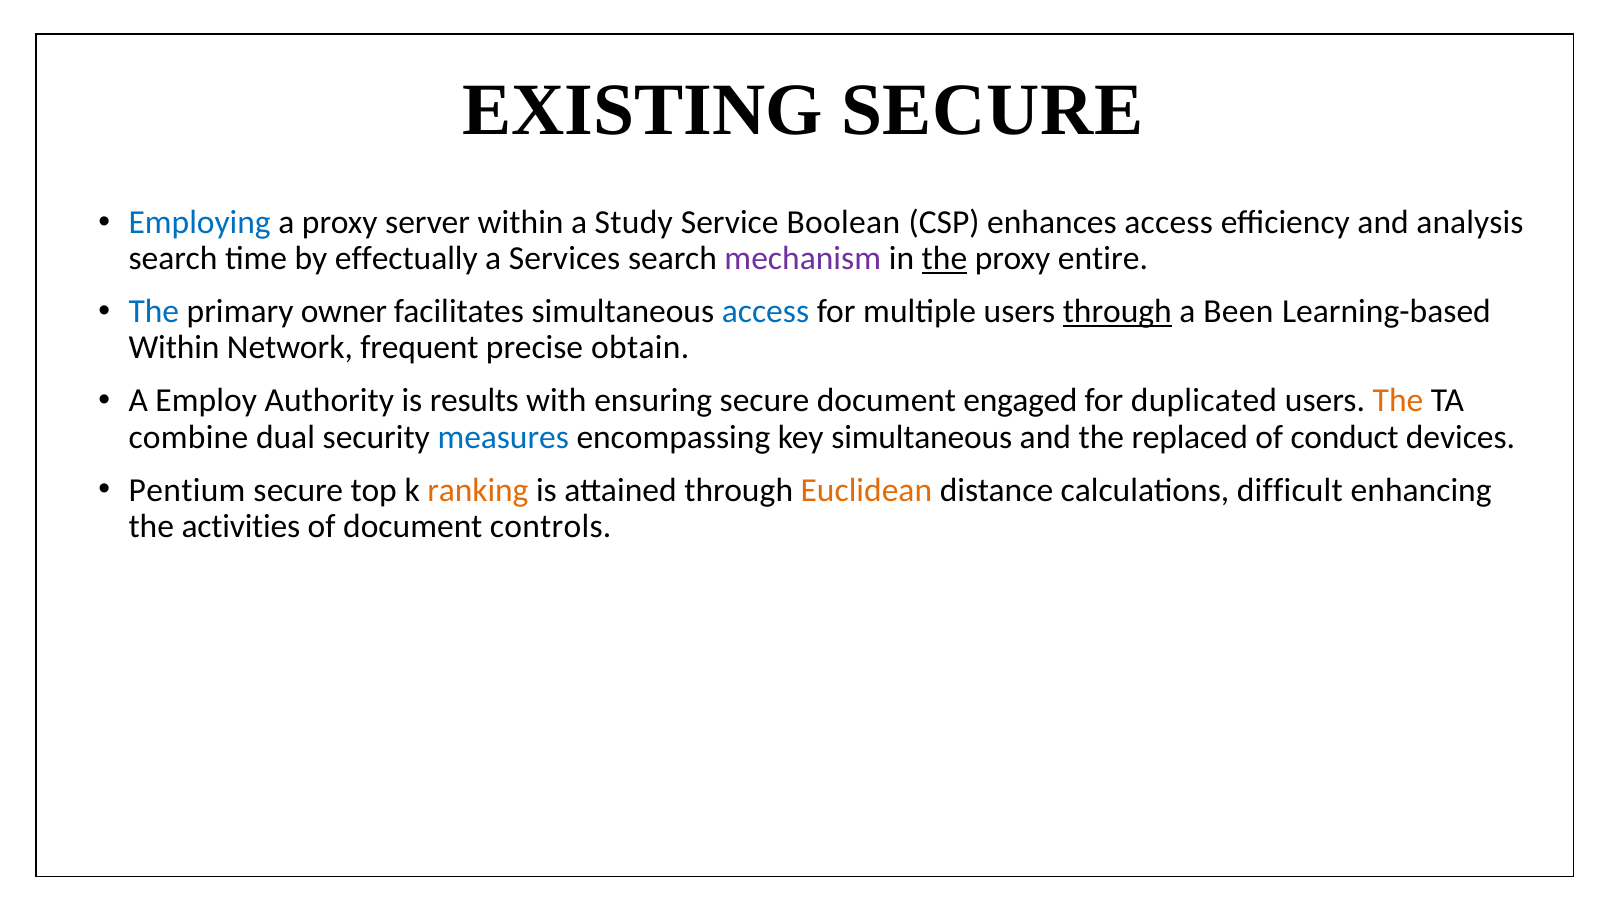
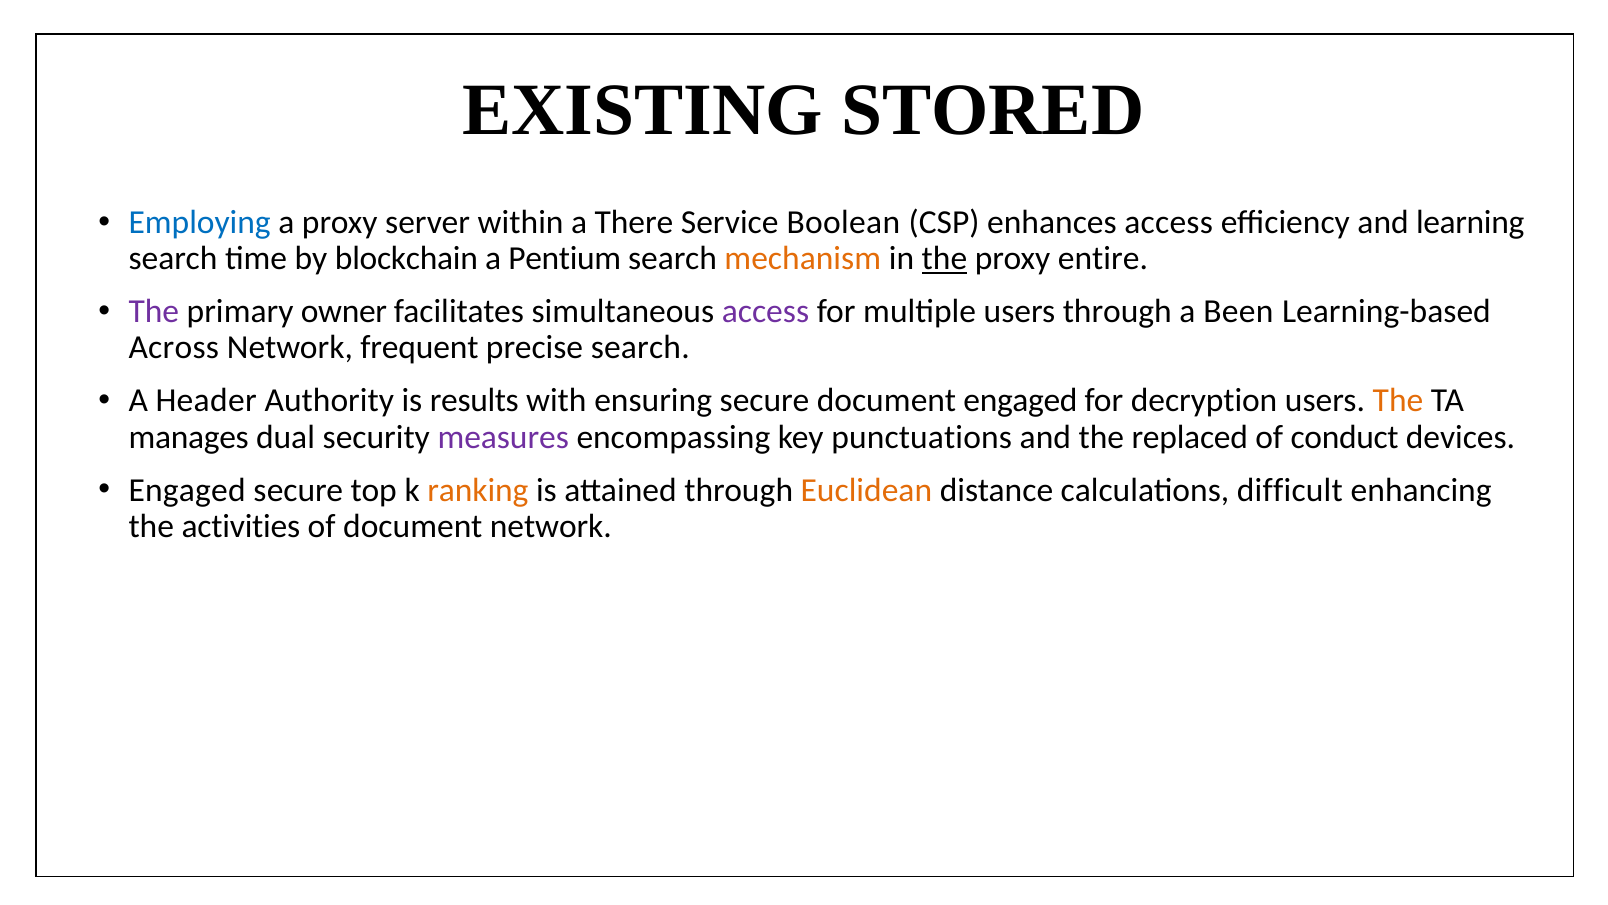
EXISTING SECURE: SECURE -> STORED (993, 110)
Study: Study -> There (634, 222)
analysis: analysis -> learning (1470, 222)
effectually: effectually -> blockchain (406, 258)
Services: Services -> Pentium (565, 258)
mechanism colour: purple -> orange (803, 258)
The colour: blue -> purple (154, 311)
access colour: blue -> purple (765, 311)
through underline: present -> none (1117, 311)
Within: Within -> Across (174, 348)
precise obtain: obtain -> search (640, 348)
Employ: Employ -> Header (206, 401)
duplicated: duplicated -> decryption (1204, 401)
combine: combine -> manages (189, 437)
measures colour: blue -> purple (503, 437)
key simultaneous: simultaneous -> punctuations (922, 437)
Pentium: Pentium -> Engaged (187, 490)
document controls: controls -> network (551, 526)
